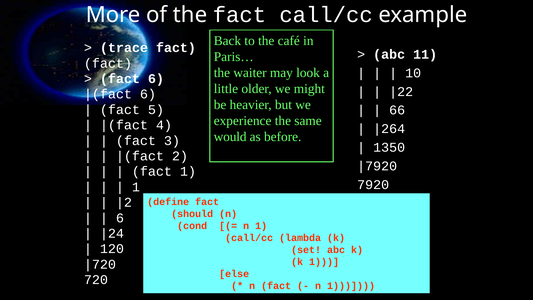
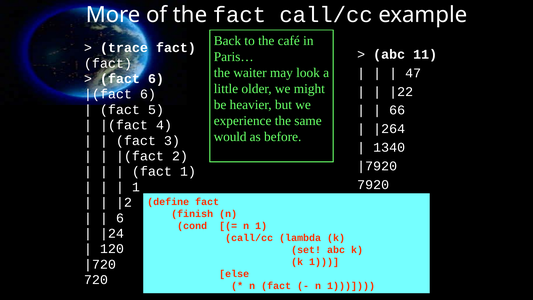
10: 10 -> 47 (413, 73)
1350: 1350 -> 1340 (389, 147)
should: should -> finish (192, 214)
